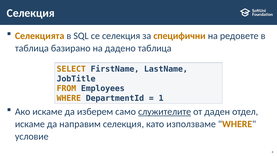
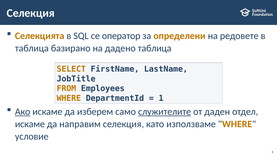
се селекция: селекция -> оператор (121, 36)
специфични: специфични -> определени (179, 36)
Ако underline: none -> present (23, 112)
